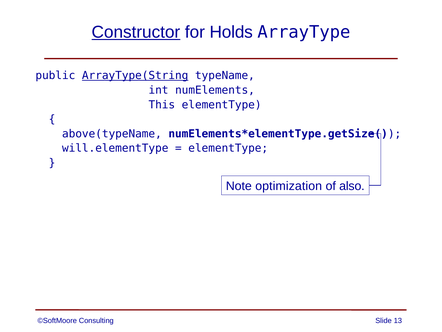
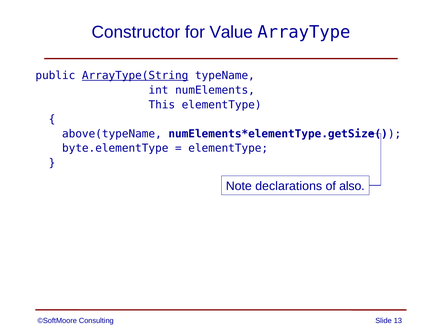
Constructor underline: present -> none (136, 32)
Holds: Holds -> Value (231, 32)
will.elementType: will.elementType -> byte.elementType (115, 148)
optimization: optimization -> declarations (289, 186)
